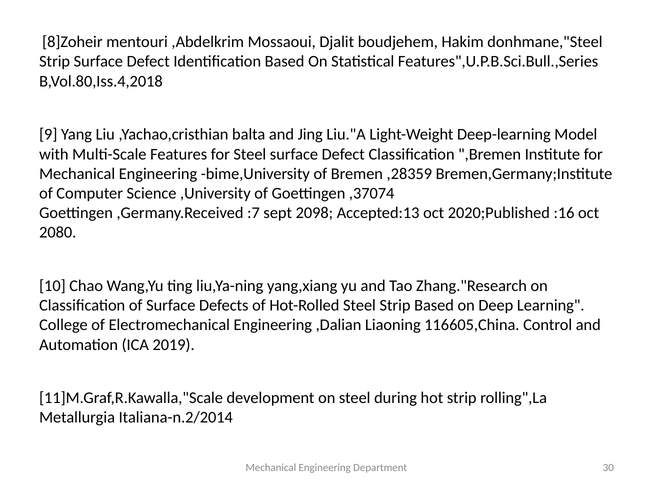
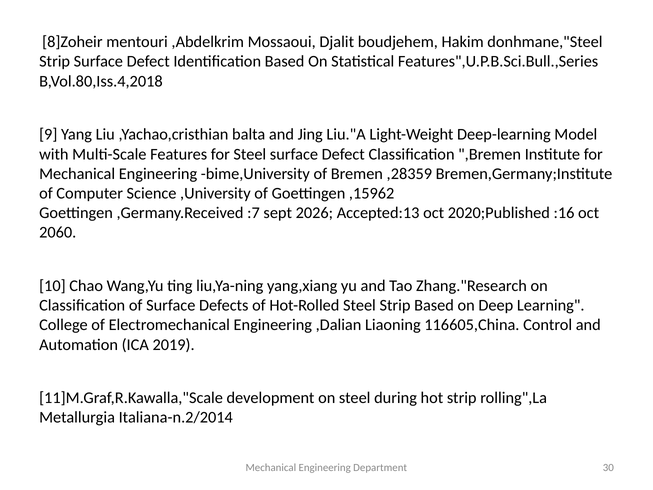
,37074: ,37074 -> ,15962 (372, 193)
2098: 2098 -> 2026 (314, 213)
2080: 2080 -> 2060 (58, 232)
